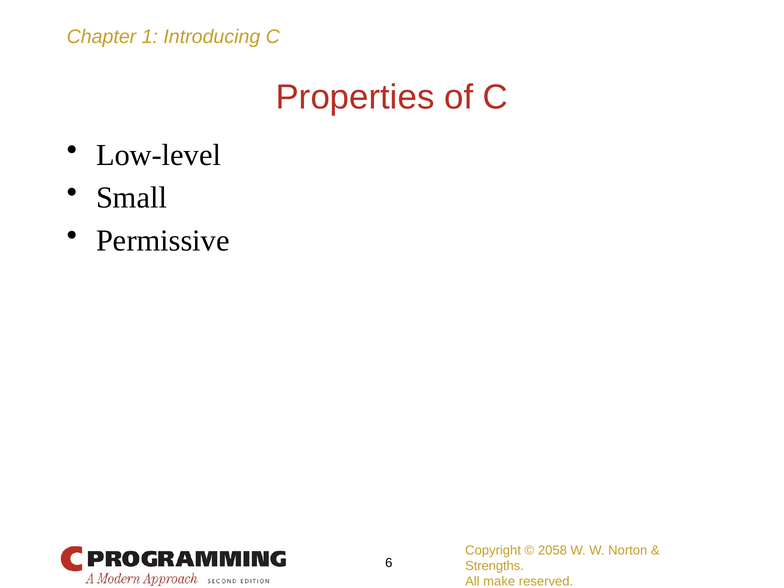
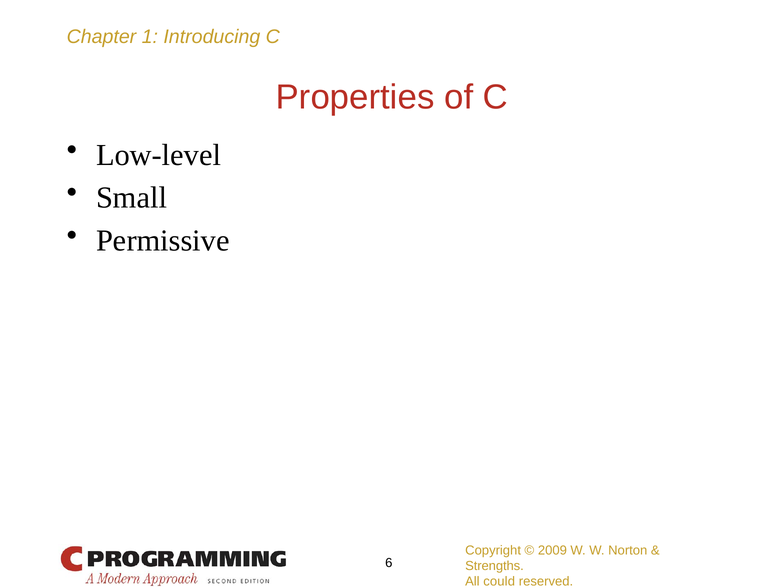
2058: 2058 -> 2009 (552, 550)
make: make -> could (499, 582)
